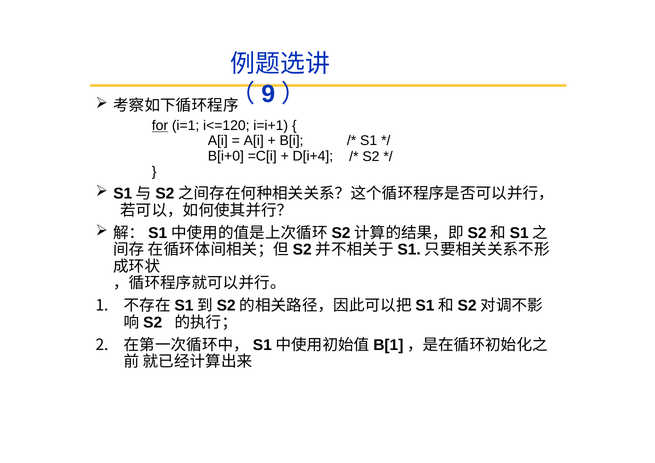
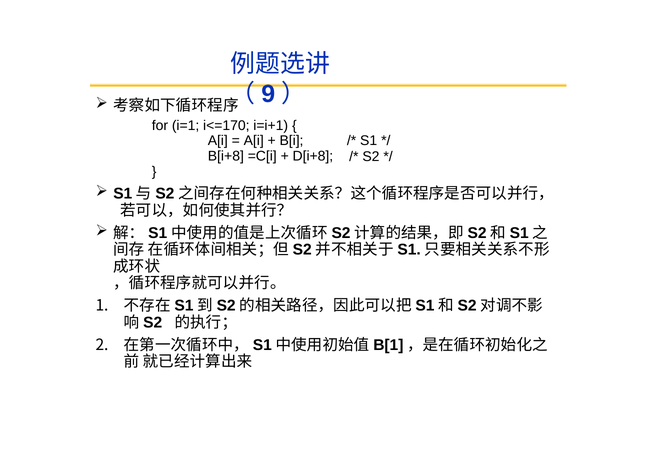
for underline: present -> none (160, 126)
i<=120: i<=120 -> i<=170 (226, 126)
B[i+0: B[i+0 -> B[i+8 (226, 156)
D[i+4: D[i+4 -> D[i+8 (313, 156)
